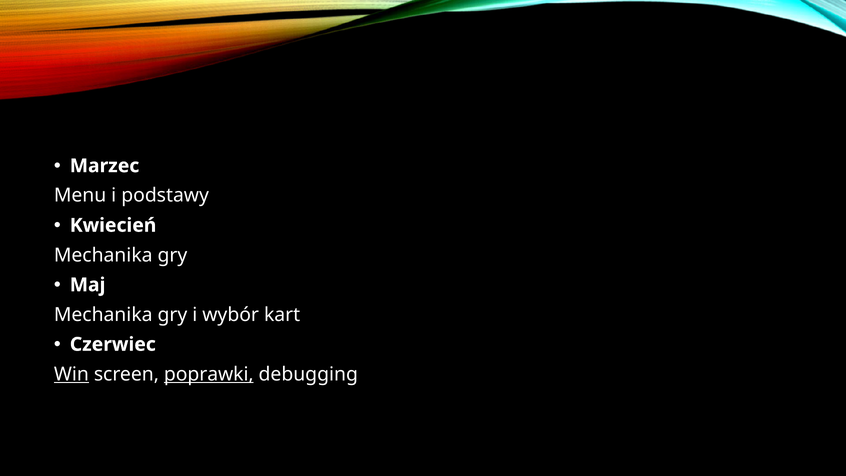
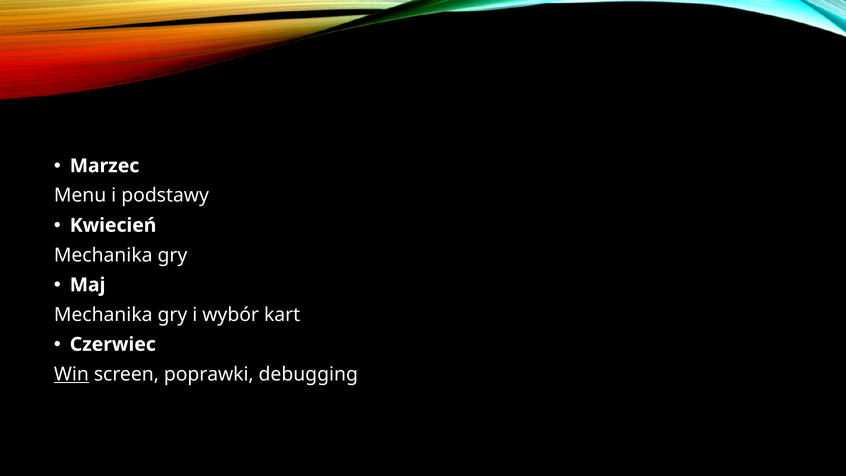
poprawki underline: present -> none (209, 374)
